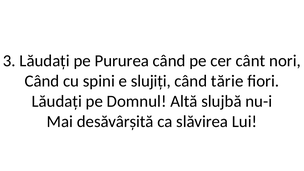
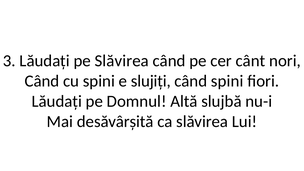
pe Pururea: Pururea -> Slăvirea (122, 61)
când tărie: tărie -> spini (227, 81)
